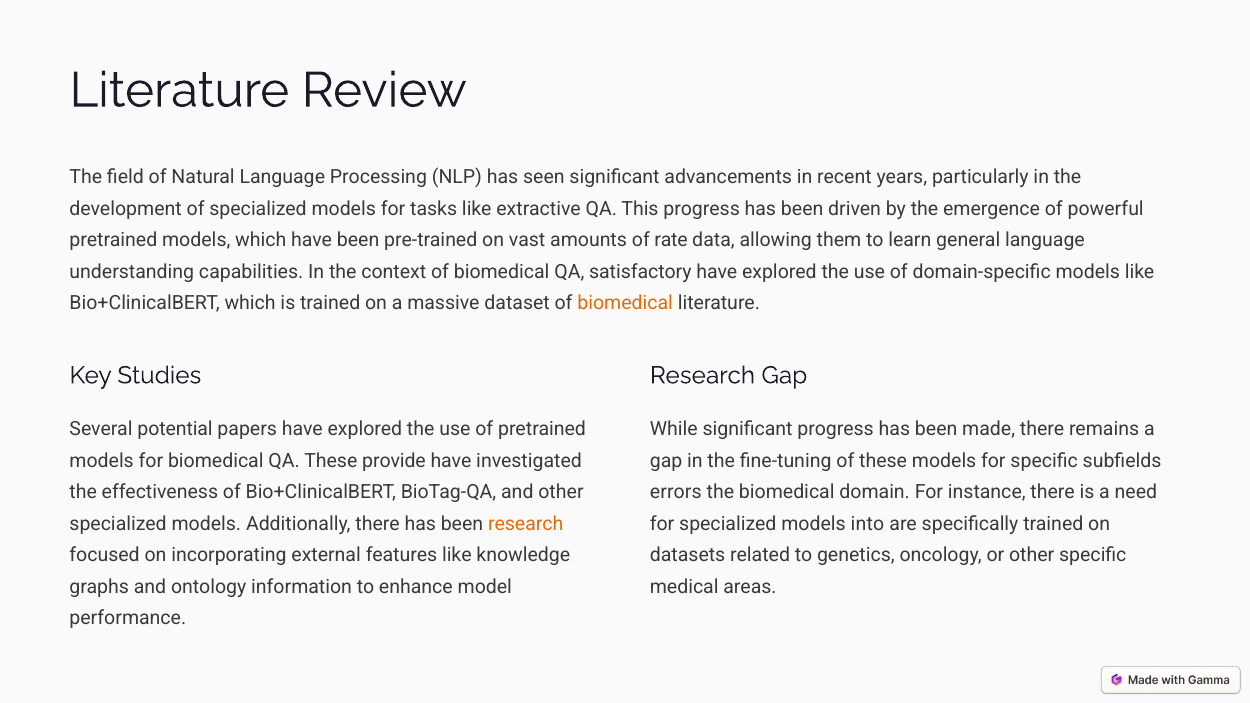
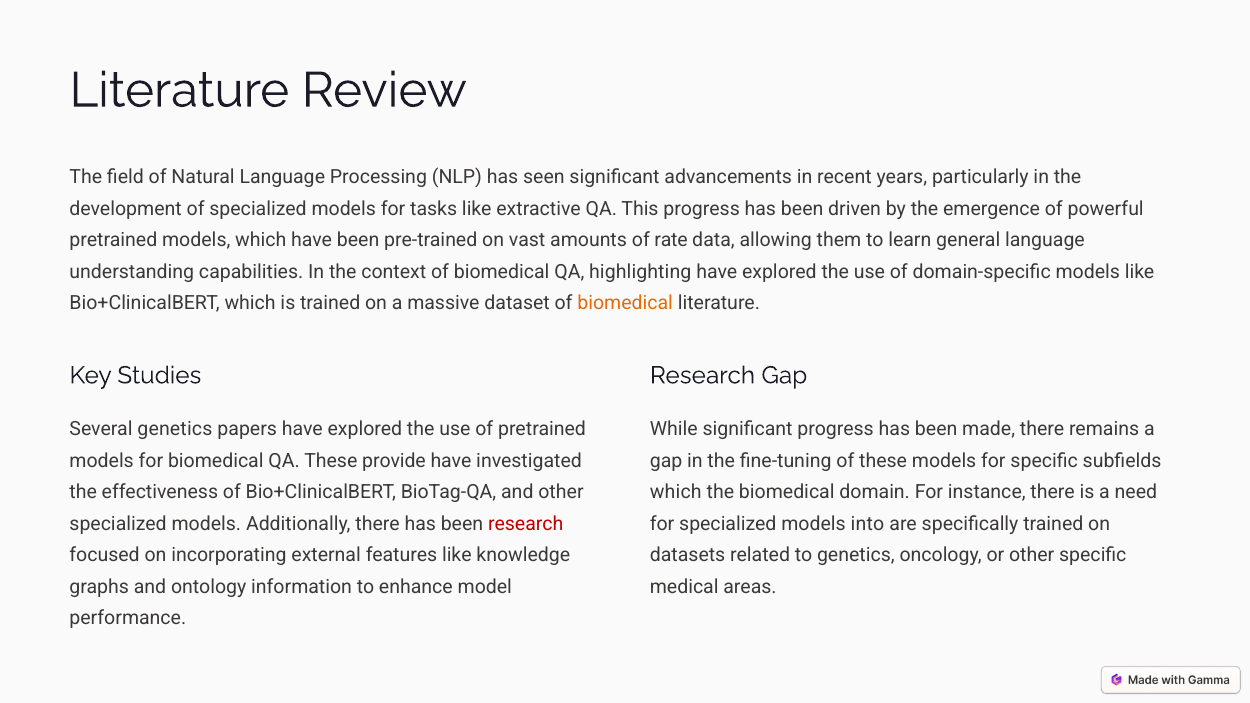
satisfactory: satisfactory -> highlighting (640, 272)
Several potential: potential -> genetics (175, 429)
errors: errors -> which (676, 492)
research colour: orange -> red (526, 524)
